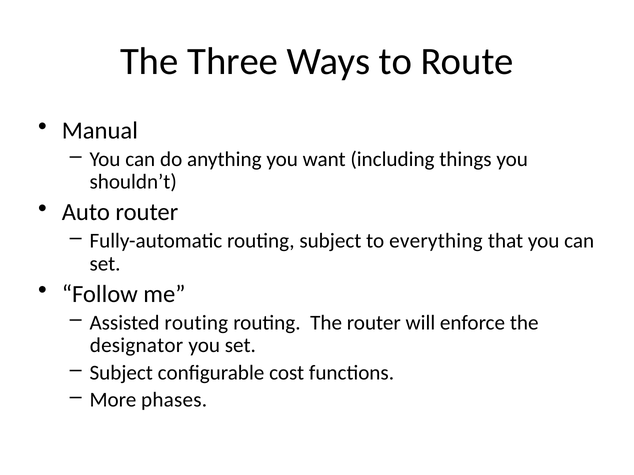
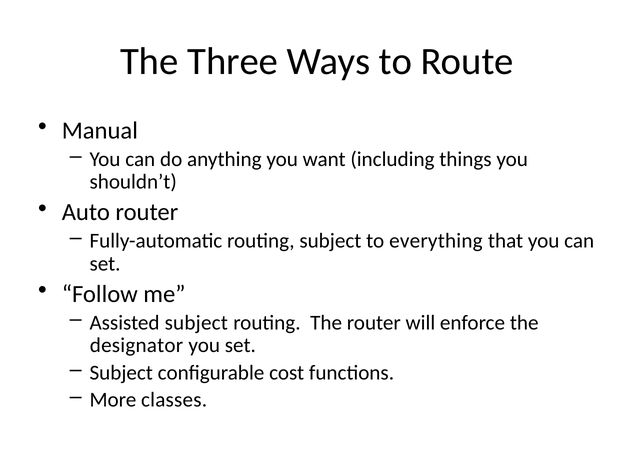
Assisted routing: routing -> subject (196, 323)
phases: phases -> classes (174, 400)
